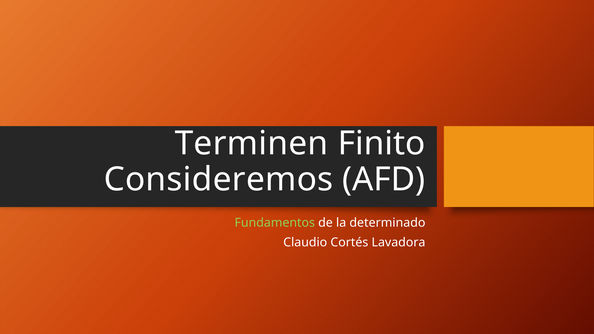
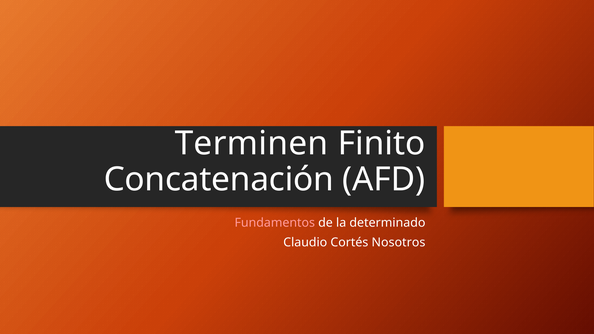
Consideremos: Consideremos -> Concatenación (219, 180)
Fundamentos colour: light green -> pink (275, 223)
Lavadora: Lavadora -> Nosotros (398, 242)
